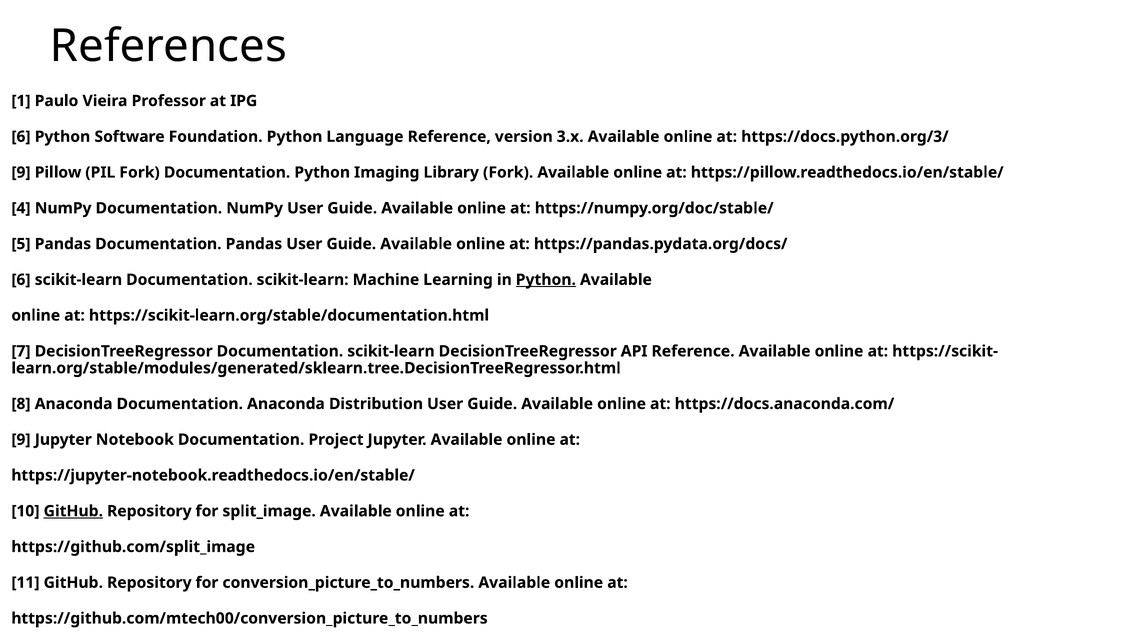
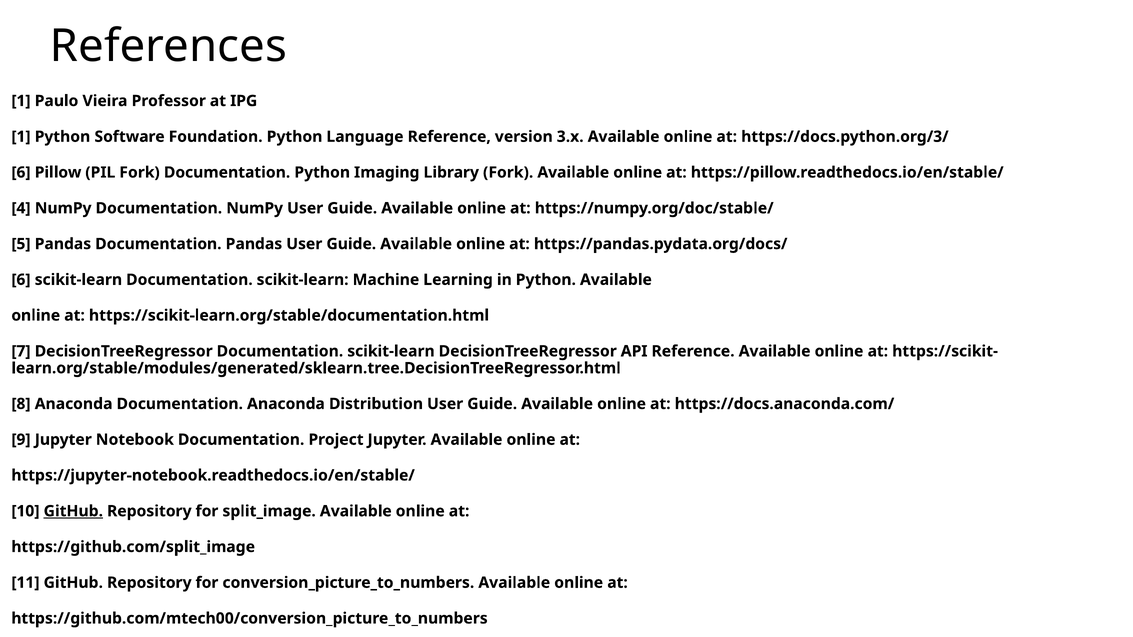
6: 6 -> 1 (21, 137)
9: 9 -> 6 (21, 173)
Python underline: present -> none (546, 280)
